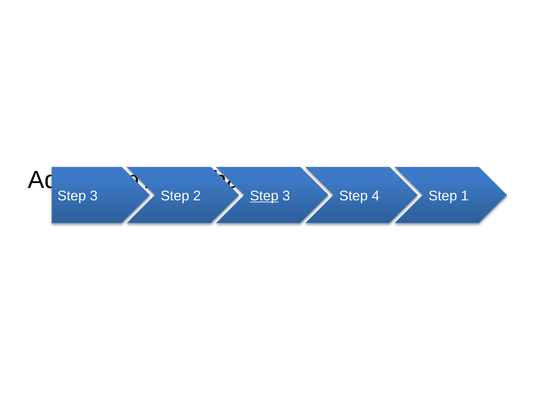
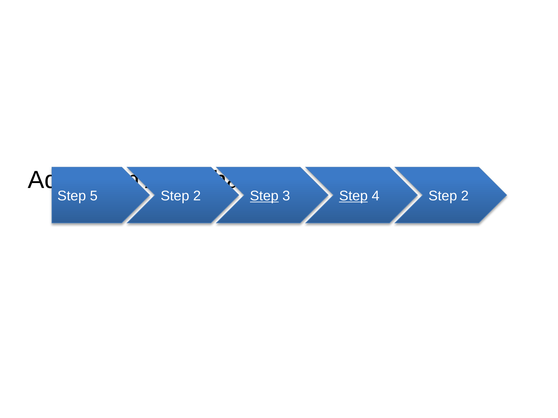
3: 3 -> 5 (94, 196)
Step underline: none -> present (353, 196)
4 Step 1: 1 -> 2 (465, 196)
